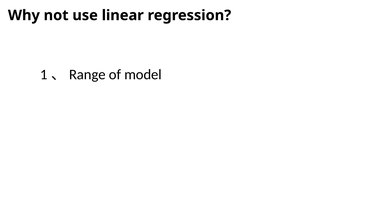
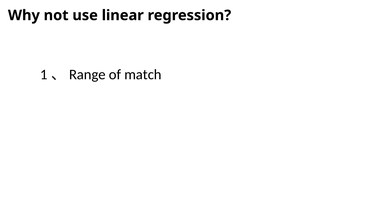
model: model -> match (143, 74)
